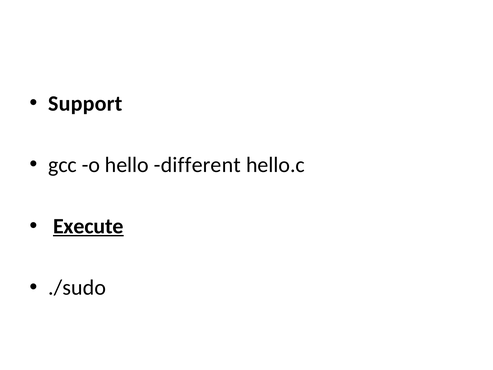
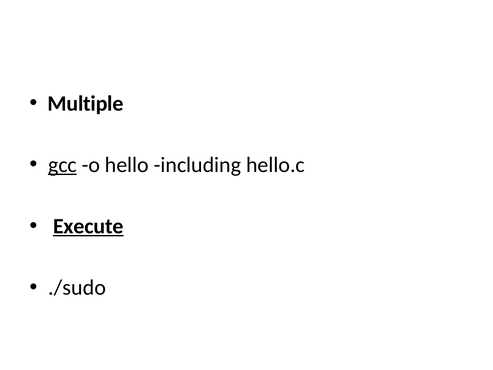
Support: Support -> Multiple (86, 103)
gcc underline: none -> present (62, 165)
different: different -> including (197, 165)
